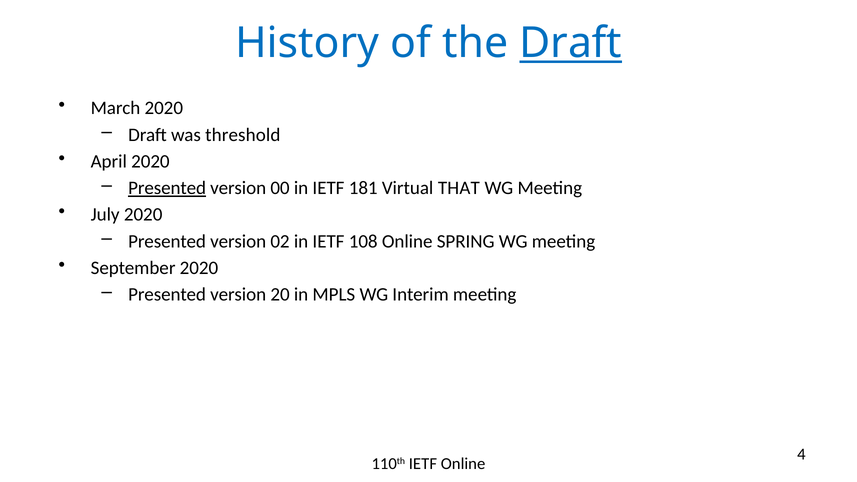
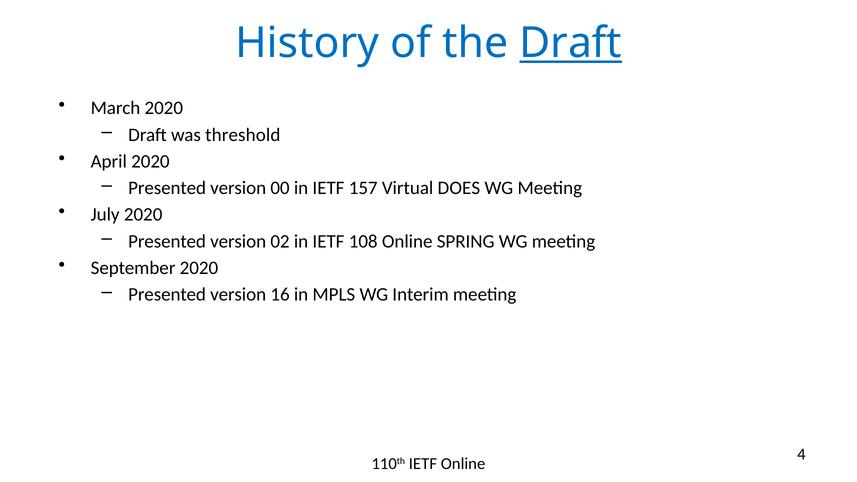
Presented underline: present -> none (167, 188)
181: 181 -> 157 (363, 188)
THAT: THAT -> DOES (459, 188)
20: 20 -> 16 (280, 295)
